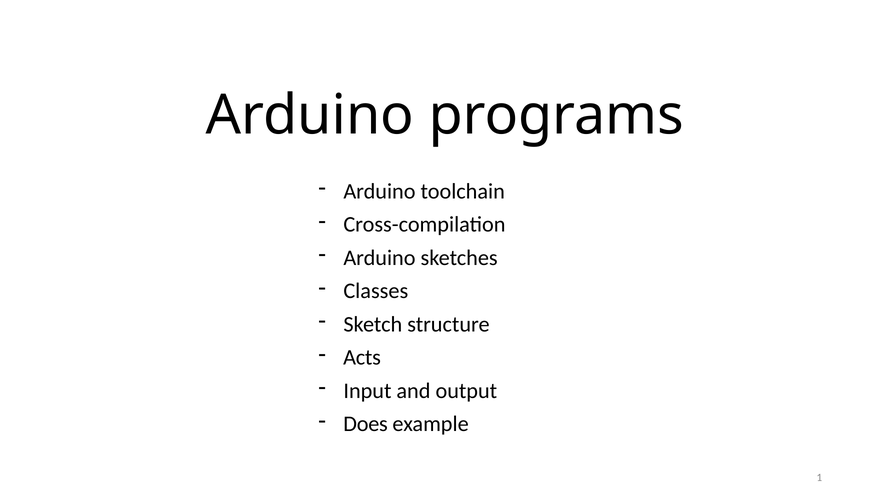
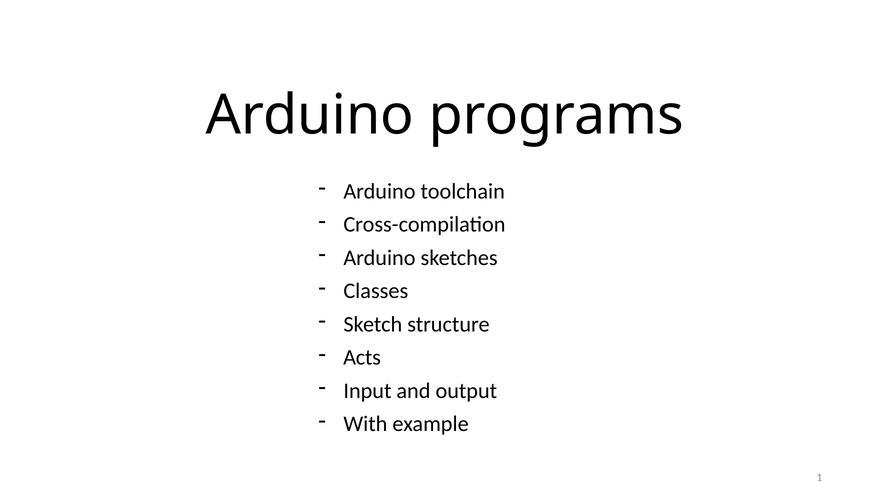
Does: Does -> With (365, 425)
